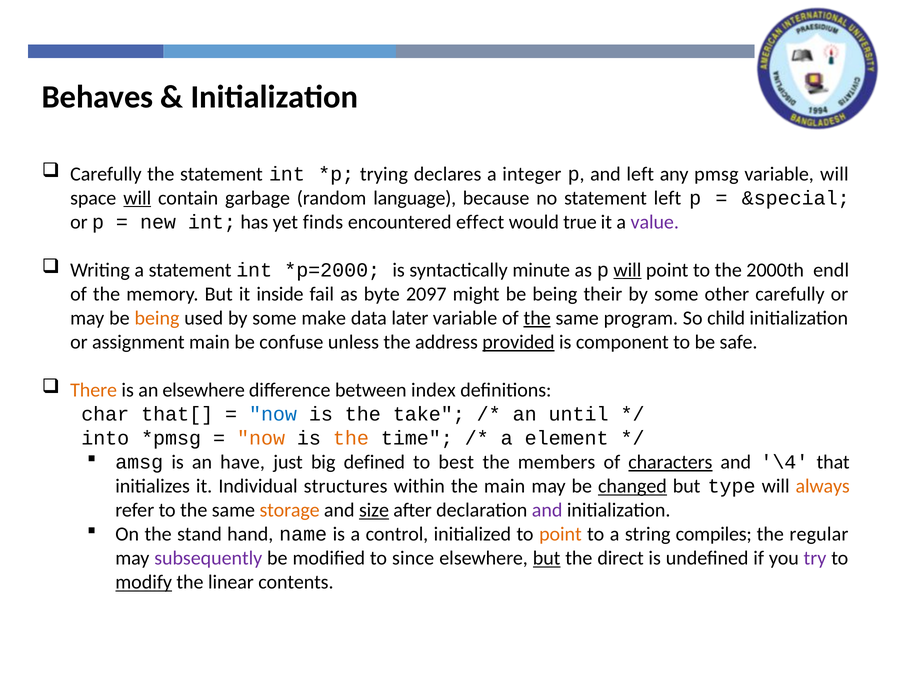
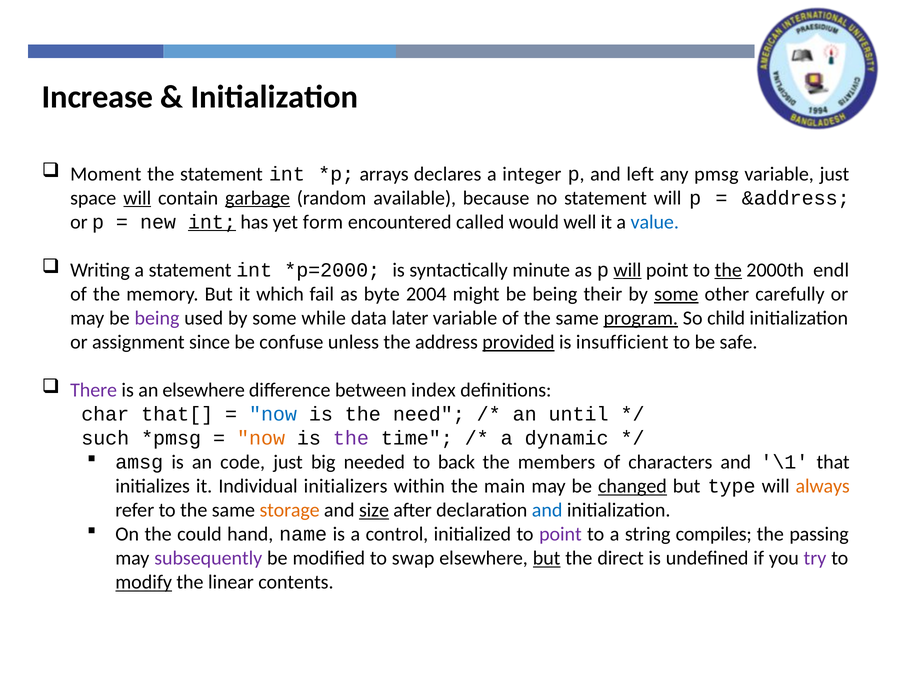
Behaves: Behaves -> Increase (98, 97)
Carefully: Carefully -> Moment (106, 174)
trying: trying -> arrays (384, 174)
variable will: will -> just (834, 174)
garbage underline: none -> present (258, 198)
language: language -> available (415, 198)
statement left: left -> will (668, 198)
&special: &special -> &address (796, 198)
int underline: none -> present (212, 222)
finds: finds -> form (323, 222)
effect: effect -> called (480, 222)
true: true -> well (580, 222)
value colour: purple -> blue (655, 222)
the underline: none -> present (728, 270)
inside: inside -> which (280, 294)
2097: 2097 -> 2004 (426, 294)
some underline: none -> present (676, 294)
being colour: orange -> purple (157, 318)
make: make -> while (324, 318)
the underline: present -> none (537, 318)
program underline: none -> present (641, 318)
assignment main: main -> since (210, 342)
component: component -> insufficient (622, 342)
There colour: orange -> purple (94, 390)
take: take -> need (429, 414)
into: into -> such (105, 439)
the colour: orange -> purple (351, 439)
element: element -> dynamic (567, 439)
have: have -> code (243, 463)
defined: defined -> needed (374, 463)
best: best -> back (456, 463)
characters underline: present -> none (670, 463)
\4: \4 -> \1 (784, 463)
structures: structures -> initializers (346, 487)
and colour: purple -> blue (547, 511)
stand: stand -> could (199, 535)
point colour: orange -> purple (560, 535)
regular: regular -> passing (819, 535)
since: since -> swap (413, 559)
